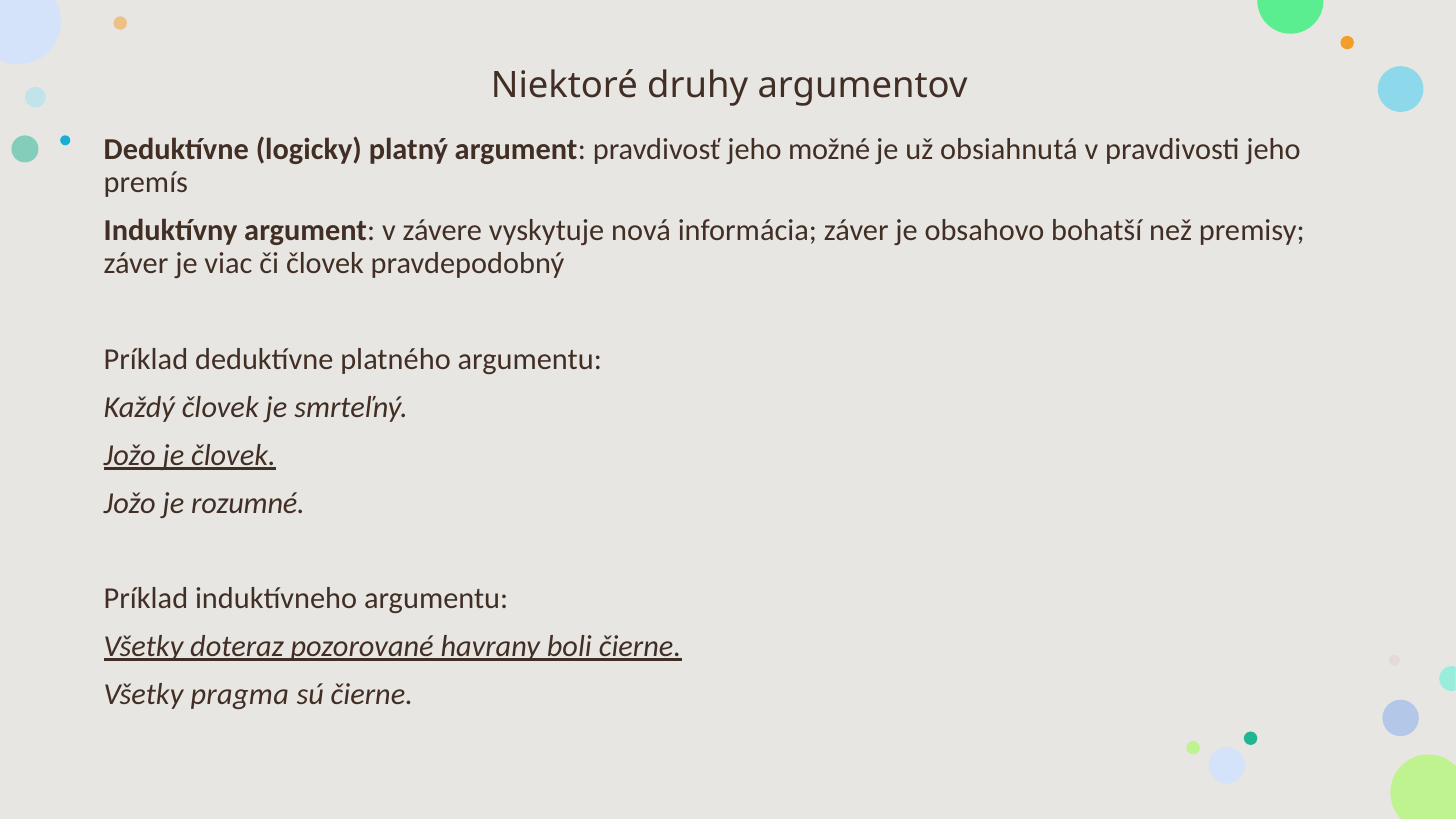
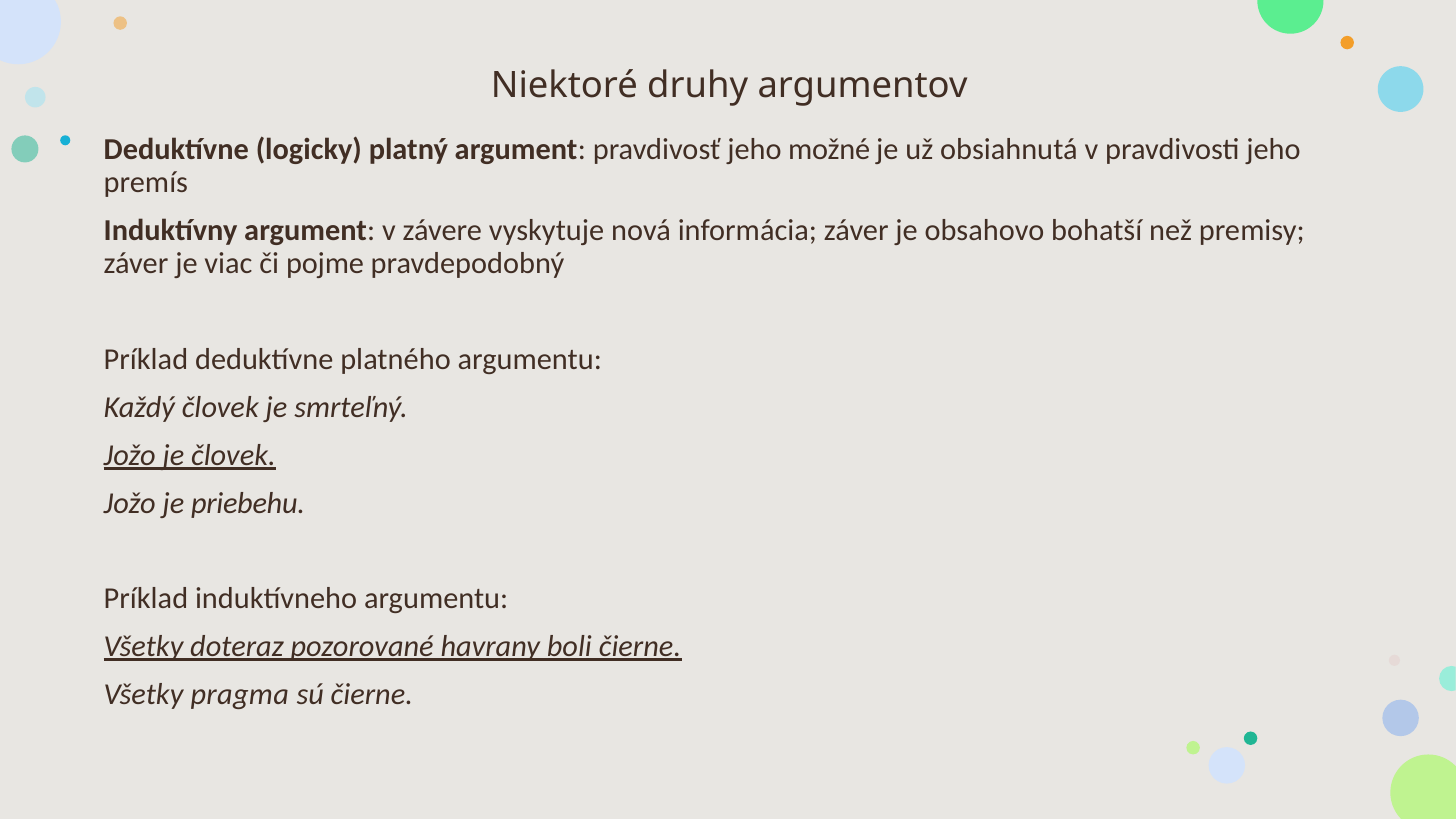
či človek: človek -> pojme (325, 263)
rozumné: rozumné -> priebehu (248, 503)
